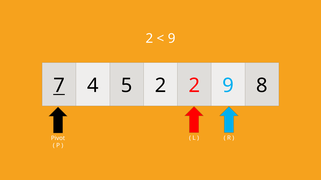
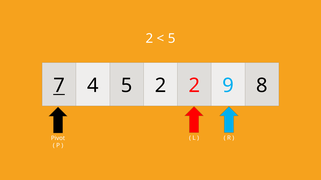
9: 9 -> 5 (172, 39)
